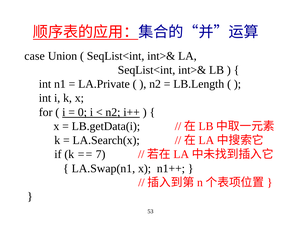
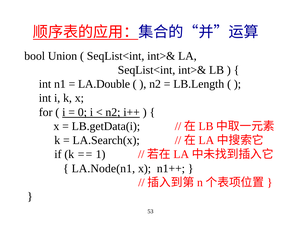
case: case -> bool (35, 56)
LA.Private: LA.Private -> LA.Double (104, 84)
7: 7 -> 1 (101, 154)
LA.Swap(n1: LA.Swap(n1 -> LA.Node(n1 (103, 168)
